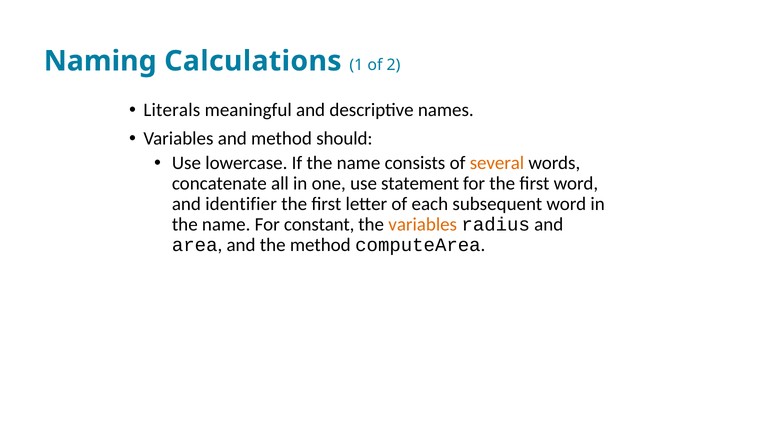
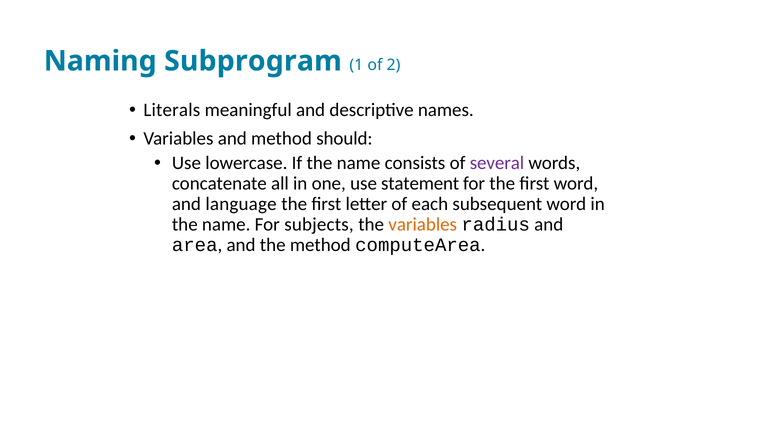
Calculations: Calculations -> Subprogram (253, 61)
several colour: orange -> purple (497, 163)
identifier: identifier -> language (241, 204)
constant: constant -> subjects (319, 224)
